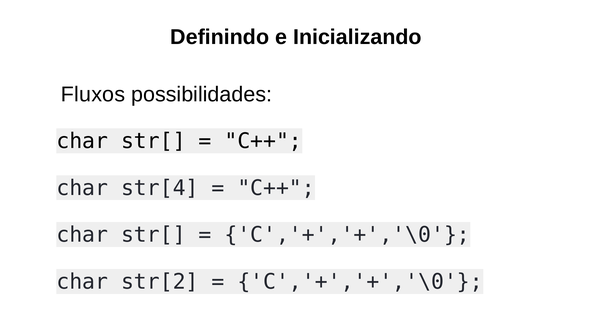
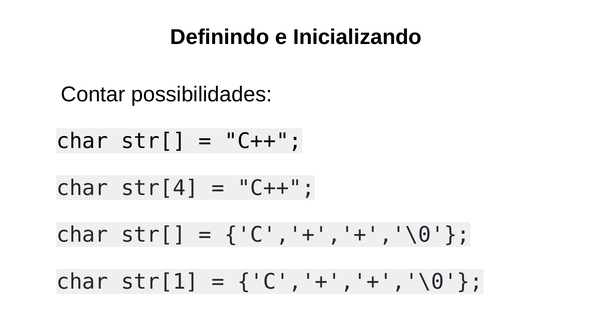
Fluxos: Fluxos -> Contar (93, 95)
str[2: str[2 -> str[1 (160, 282)
